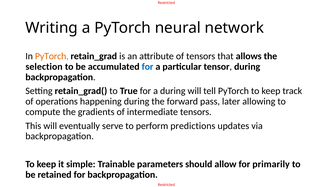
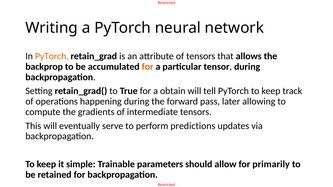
selection: selection -> backprop (44, 67)
for colour: blue -> orange (148, 67)
a during: during -> obtain (173, 91)
